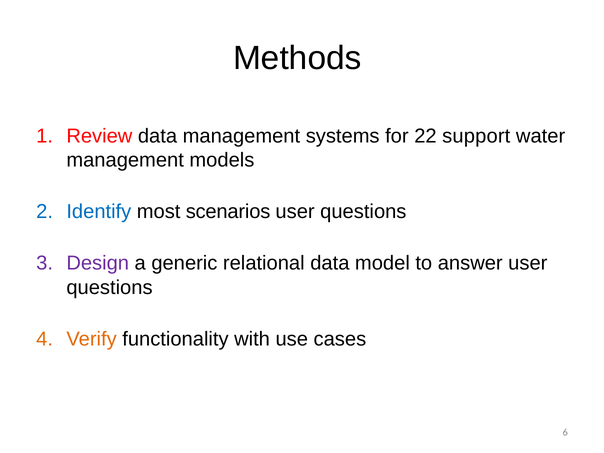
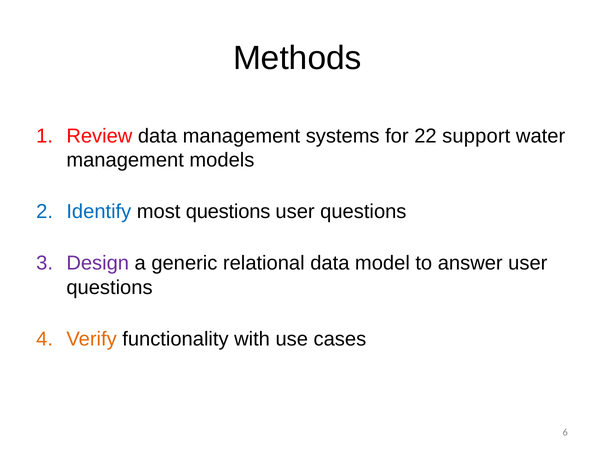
most scenarios: scenarios -> questions (228, 212)
